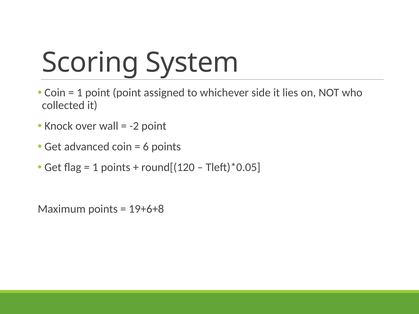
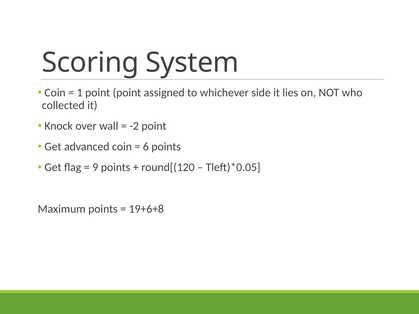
1: 1 -> 9 (95, 168)
